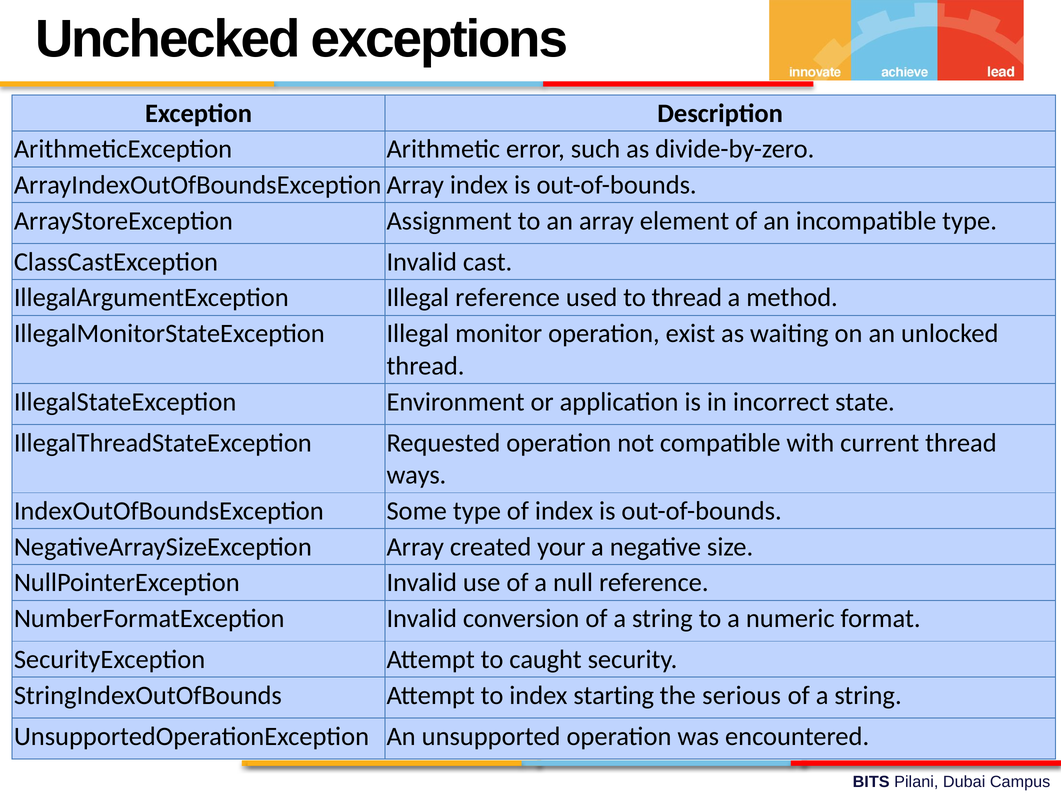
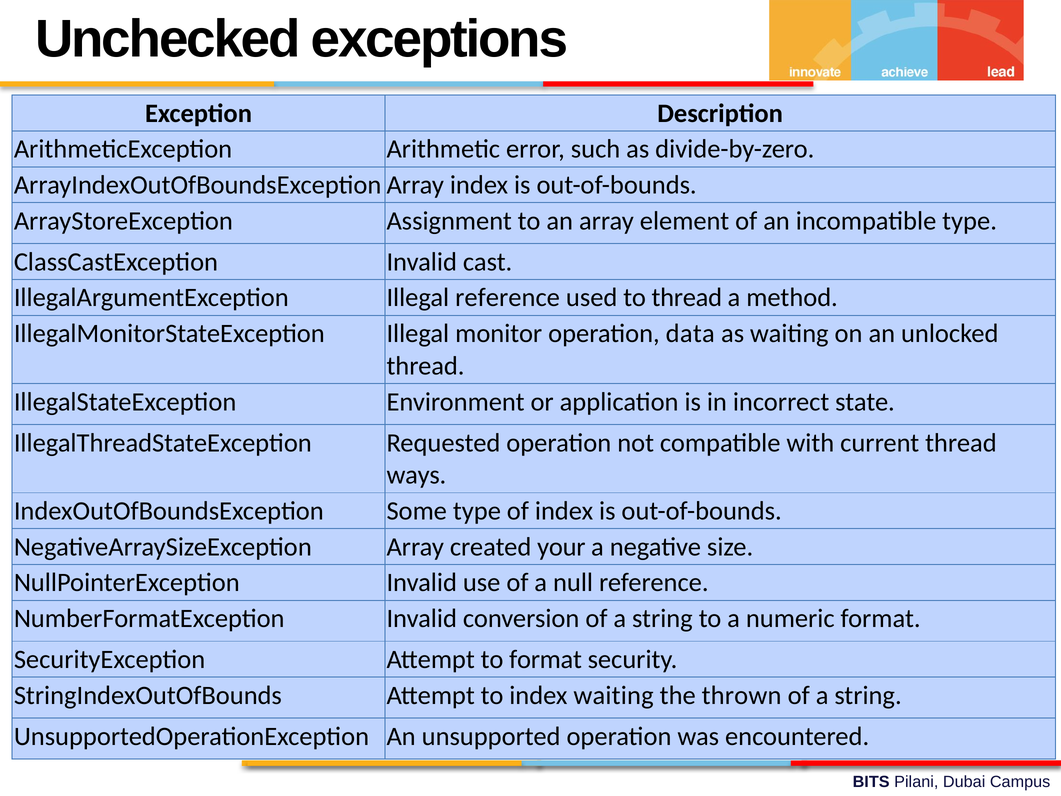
exist: exist -> data (690, 333)
to caught: caught -> format (546, 659)
index starting: starting -> waiting (614, 695)
serious: serious -> thrown (742, 695)
